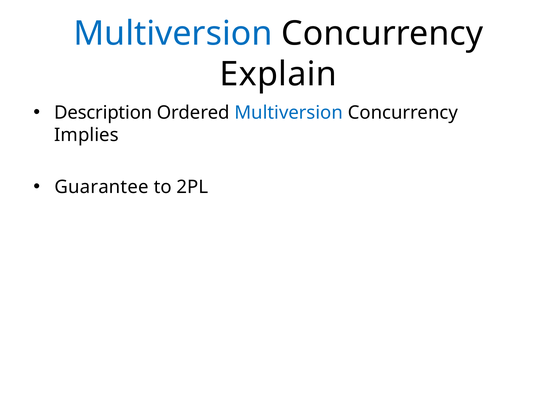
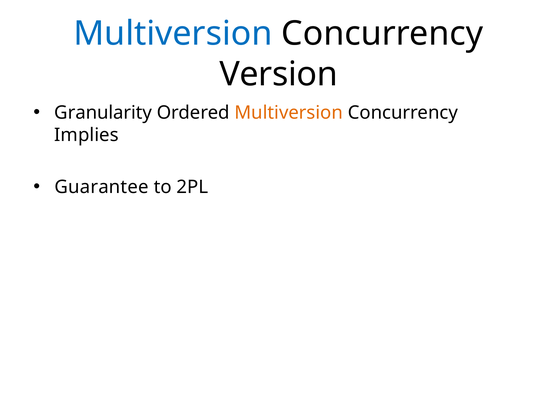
Explain: Explain -> Version (279, 74)
Description: Description -> Granularity (103, 113)
Multiversion colour: blue -> orange (289, 113)
